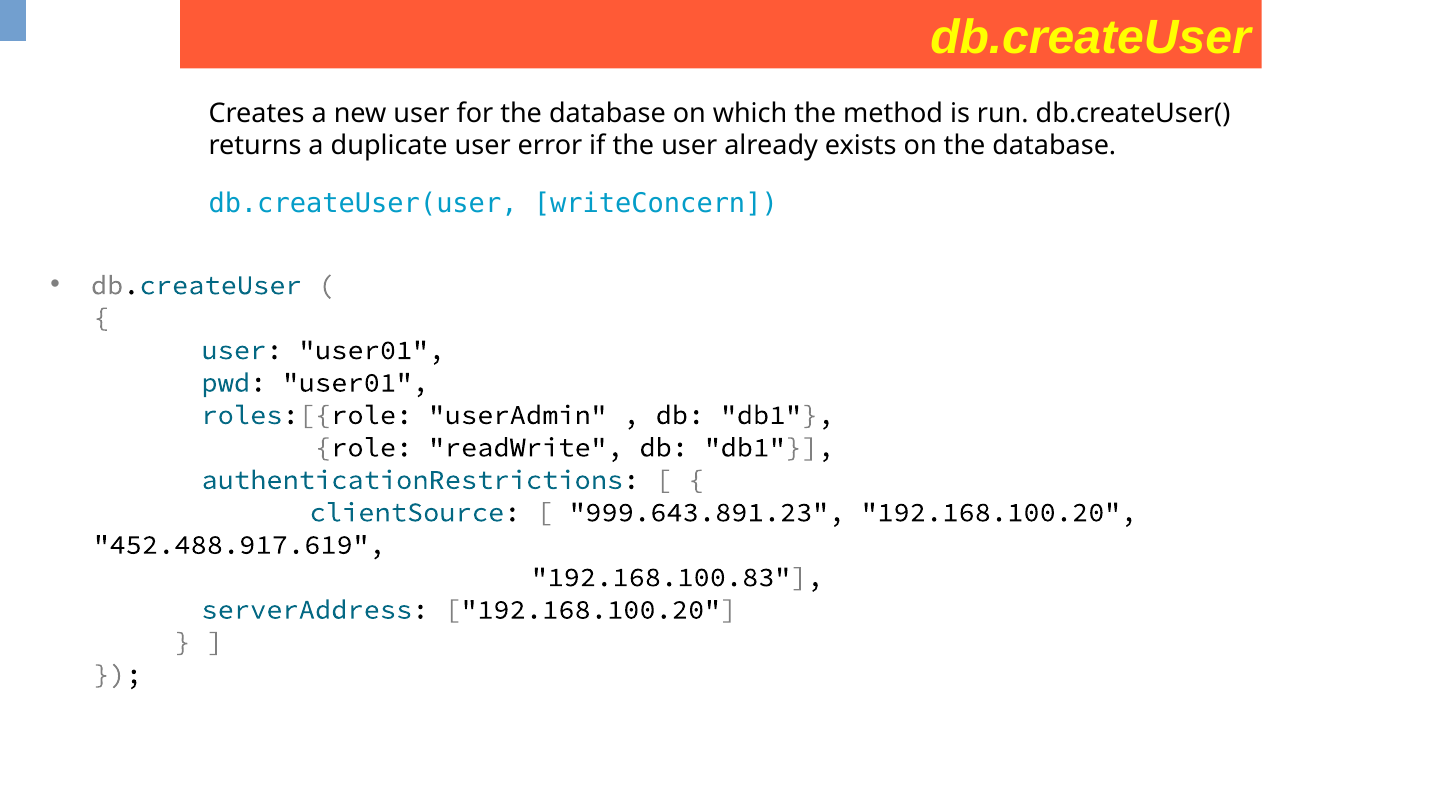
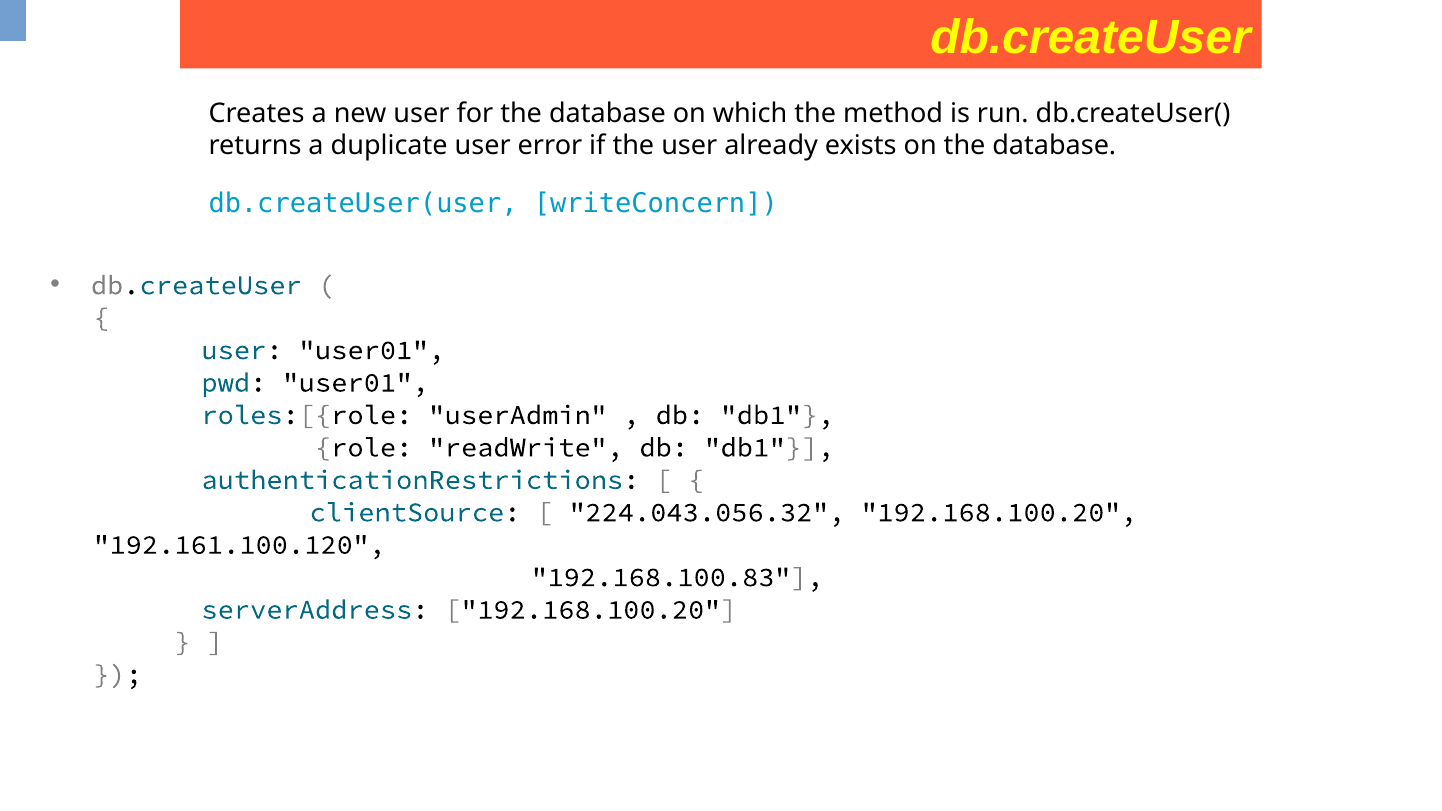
999.643.891.23: 999.643.891.23 -> 224.043.056.32 (707, 512)
452.488.917.619: 452.488.917.619 -> 192.161.100.120 (239, 545)
